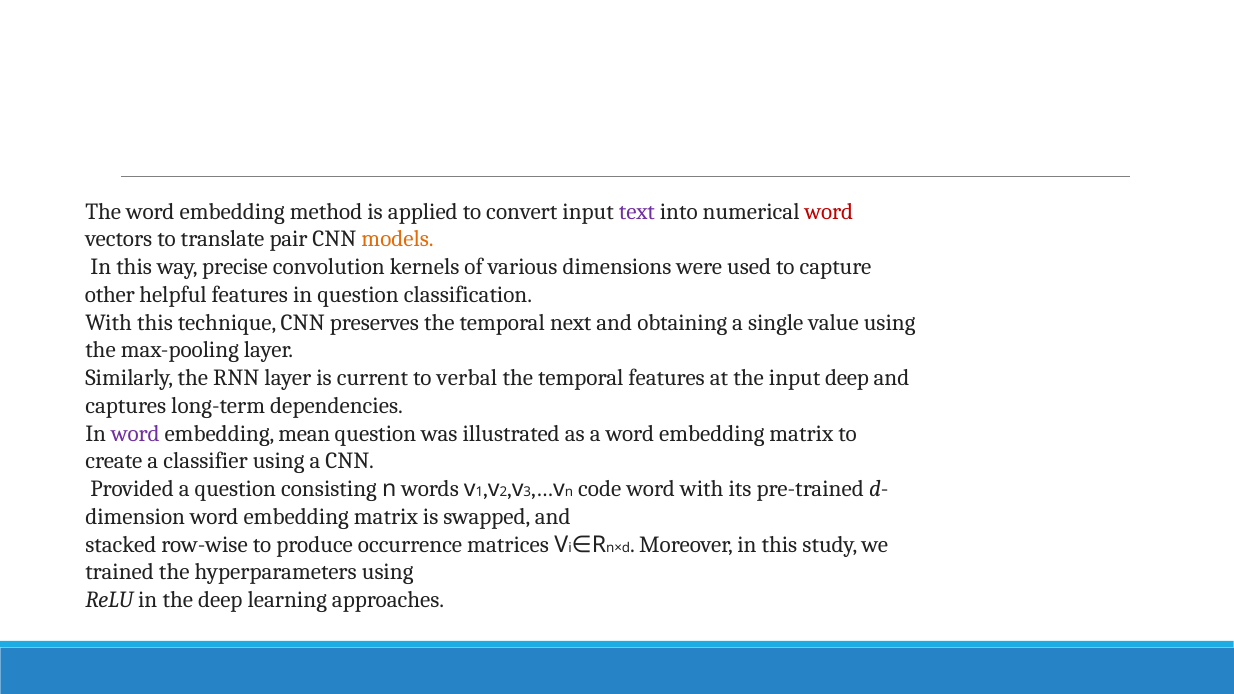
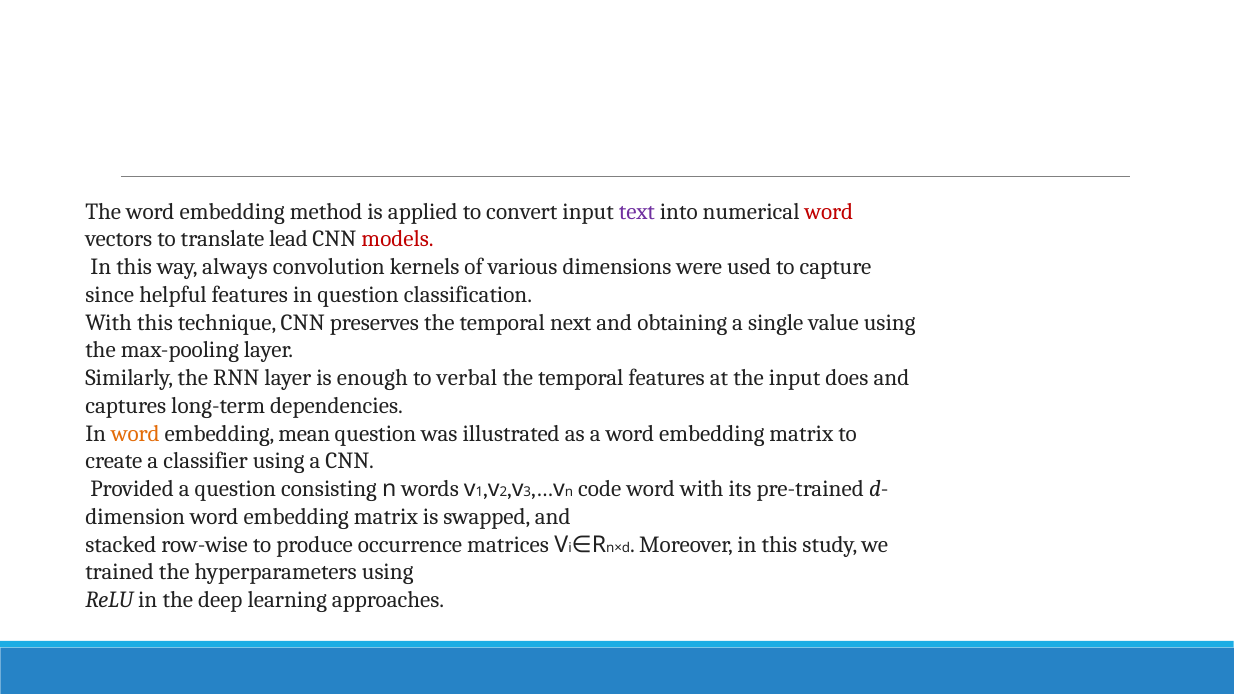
pair: pair -> lead (289, 239)
models colour: orange -> red (398, 239)
precise: precise -> always (235, 267)
other: other -> since (110, 295)
current: current -> enough (372, 378)
input deep: deep -> does (847, 378)
word colour: purple -> orange (135, 434)
